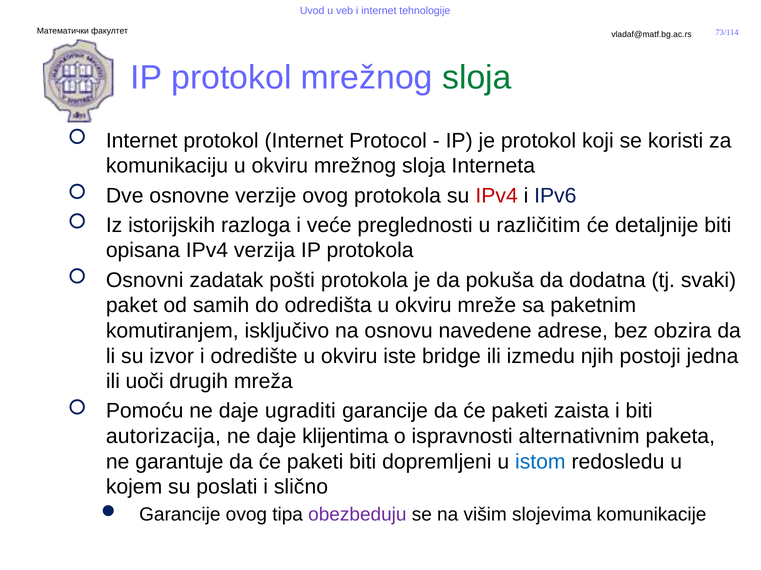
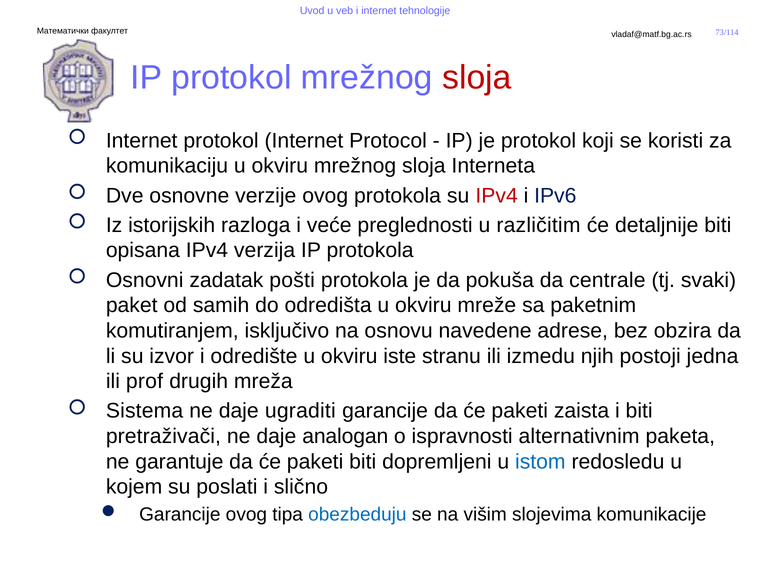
sloja colour: green -> red (477, 78)
dodatna: dodatna -> centrale (607, 280)
bridge: bridge -> stranu (451, 357)
uoči: uoči -> prof (144, 382)
Pomoću: Pomoću -> Sistema (145, 412)
autorizacija: autorizacija -> pretraživači (163, 437)
klijentima: klijentima -> analogan (345, 437)
obezbeduju colour: purple -> blue (357, 515)
